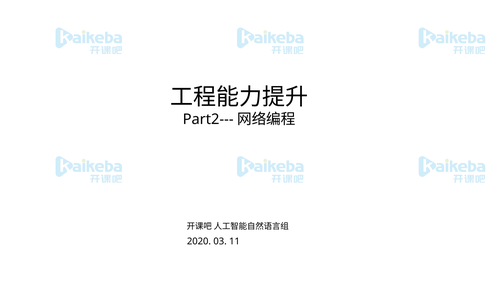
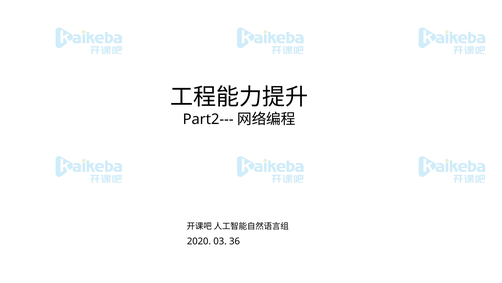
11: 11 -> 36 (235, 241)
